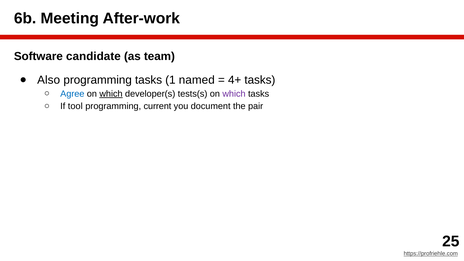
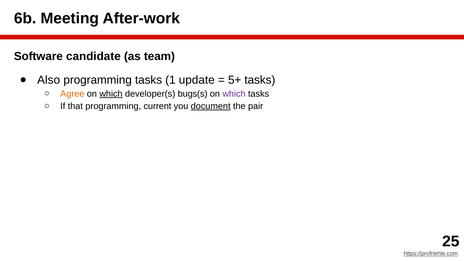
named: named -> update (197, 80)
4+: 4+ -> 5+ (235, 80)
Agree colour: blue -> orange (72, 94)
tests(s: tests(s -> bugs(s (193, 94)
tool: tool -> that (75, 106)
document underline: none -> present (211, 106)
